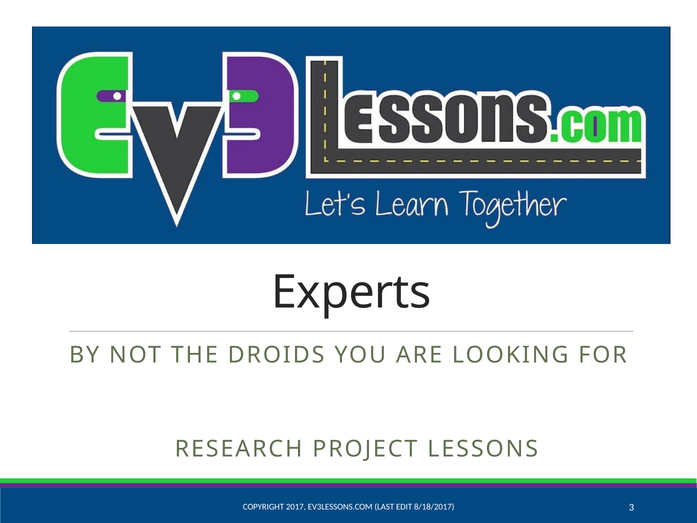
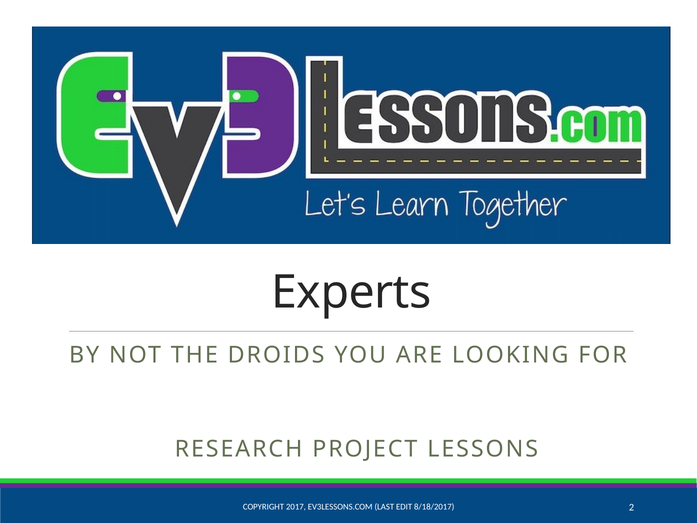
3: 3 -> 2 (631, 507)
